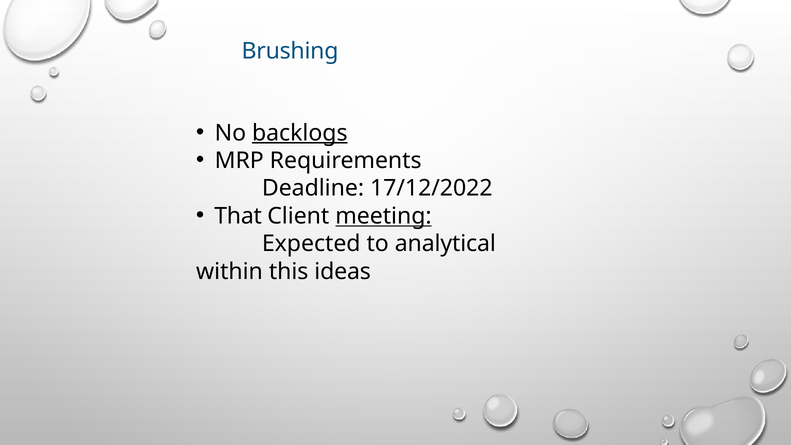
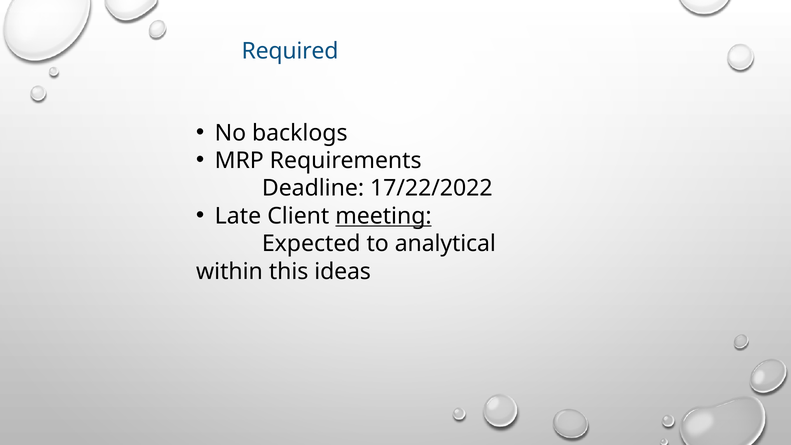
Brushing: Brushing -> Required (290, 51)
backlogs underline: present -> none (300, 133)
17/12/2022: 17/12/2022 -> 17/22/2022 (431, 188)
That: That -> Late (238, 216)
